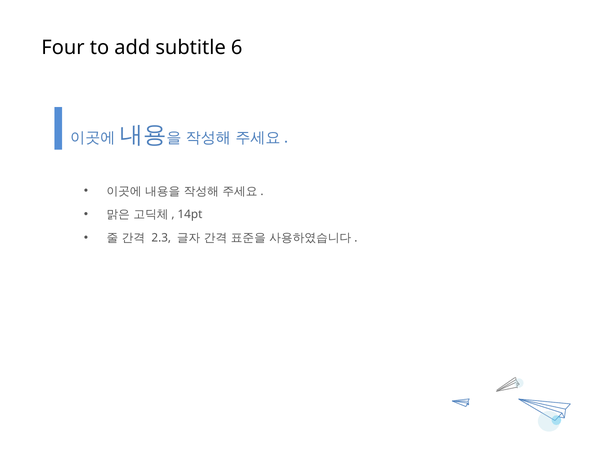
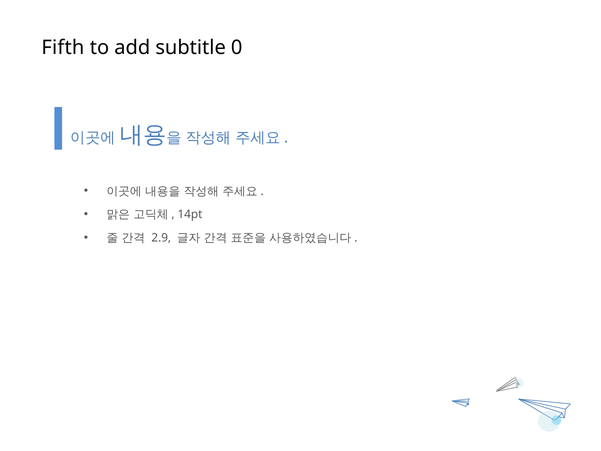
Four: Four -> Fifth (63, 48)
6: 6 -> 0 (237, 48)
2.3: 2.3 -> 2.9 (161, 238)
